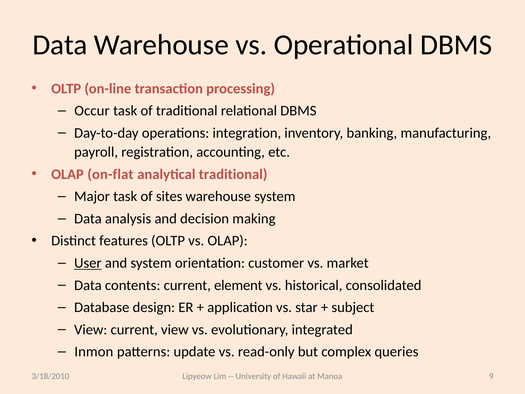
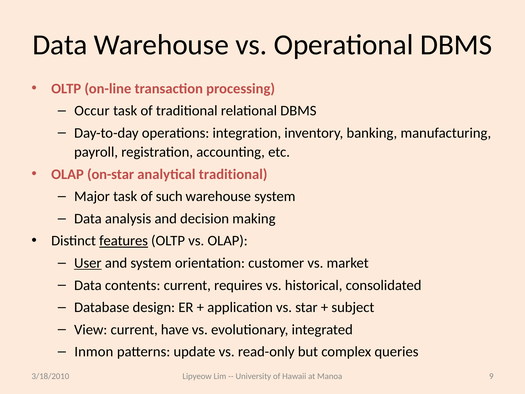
on-flat: on-flat -> on-star (111, 174)
sites: sites -> such (169, 196)
features underline: none -> present (124, 241)
element: element -> requires (238, 285)
current view: view -> have (175, 329)
